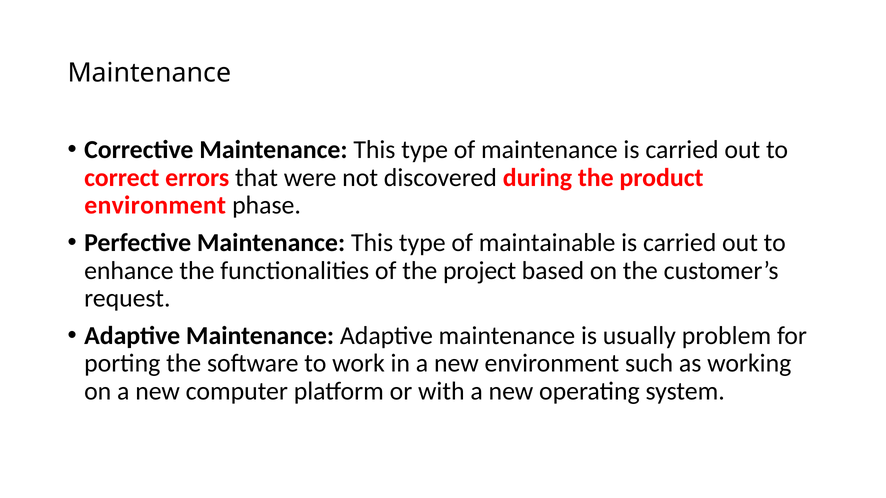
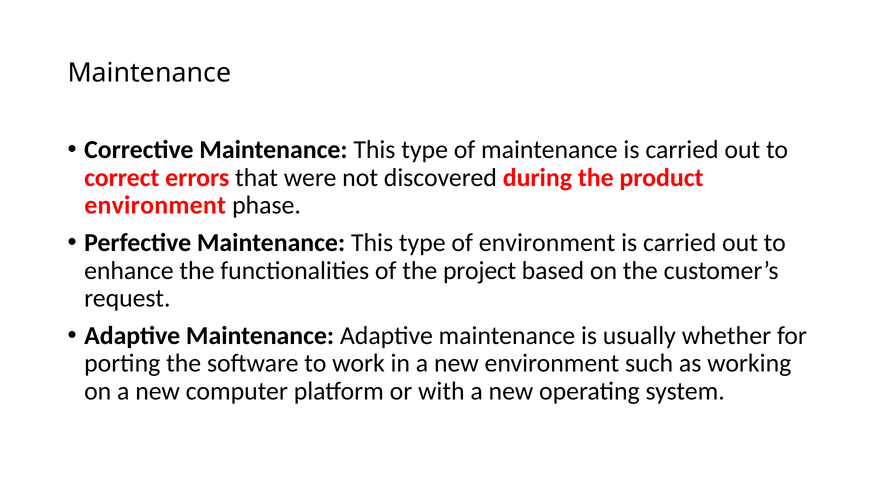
of maintainable: maintainable -> environment (547, 243)
problem: problem -> whether (726, 336)
